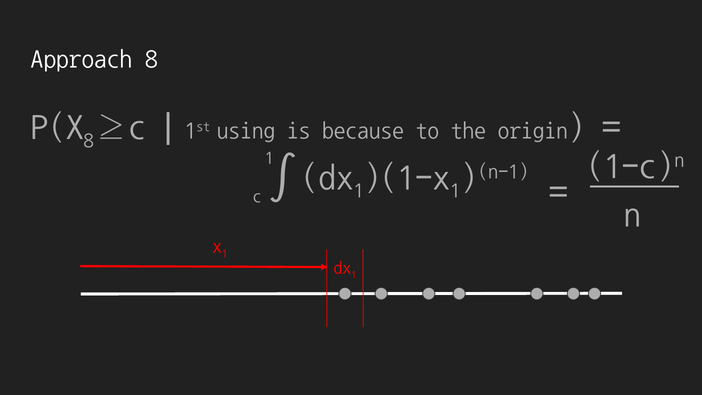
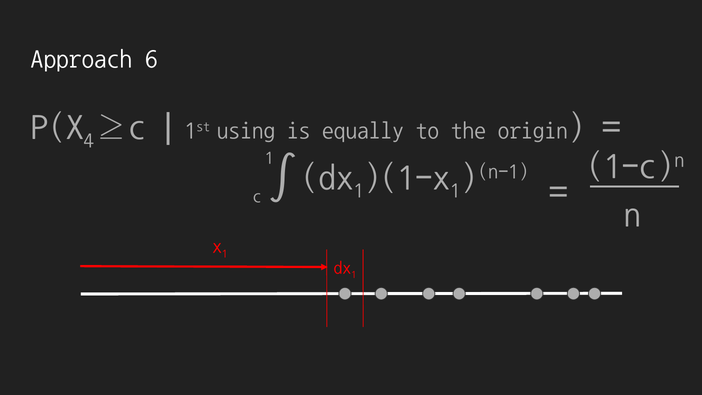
Approach 8: 8 -> 6 (151, 58)
8: 8 -> 4 (89, 140)
because: because -> equally (363, 130)
